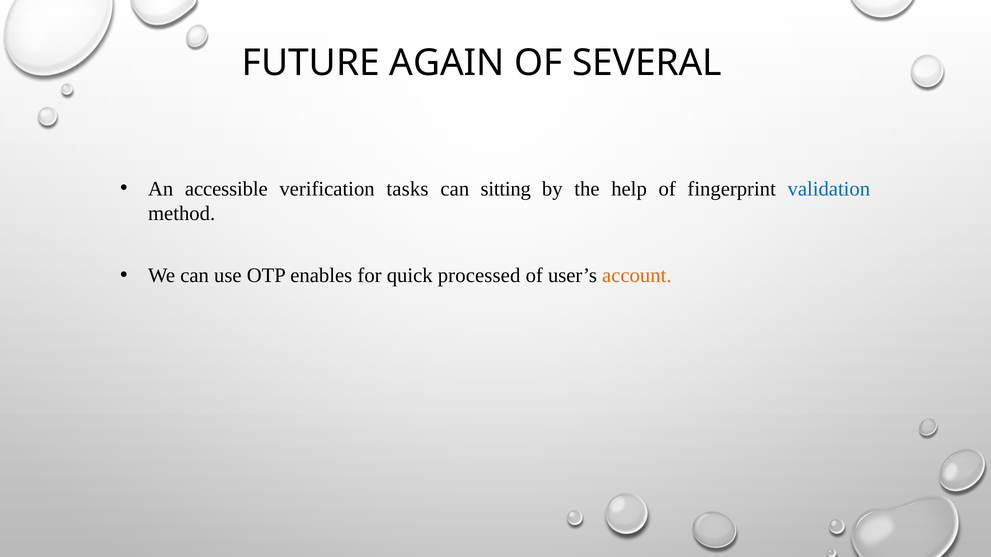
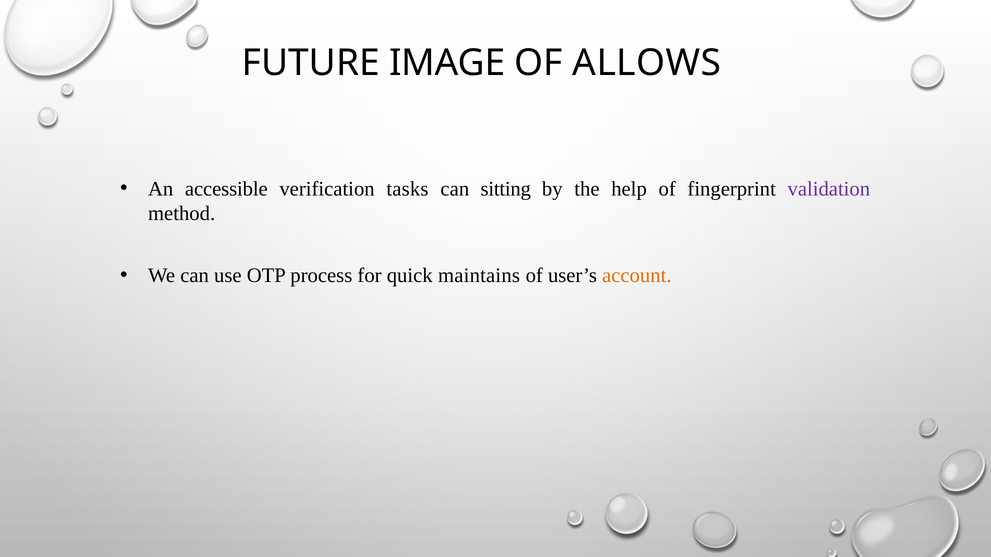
AGAIN: AGAIN -> IMAGE (447, 63)
SEVERAL: SEVERAL -> ALLOWS (647, 63)
validation colour: blue -> purple (829, 189)
enables: enables -> process (321, 276)
processed: processed -> maintains (479, 276)
